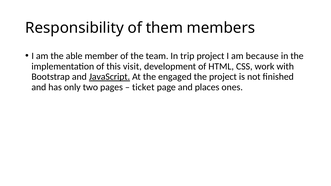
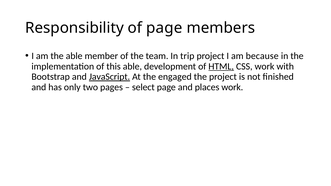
of them: them -> page (164, 28)
this visit: visit -> able (132, 66)
HTML underline: none -> present (221, 66)
ticket: ticket -> select (143, 87)
places ones: ones -> work (232, 87)
